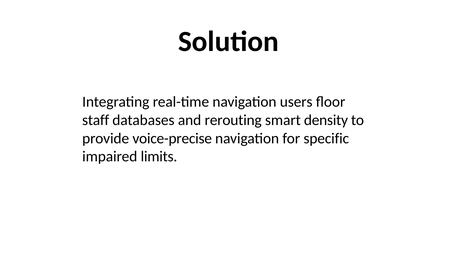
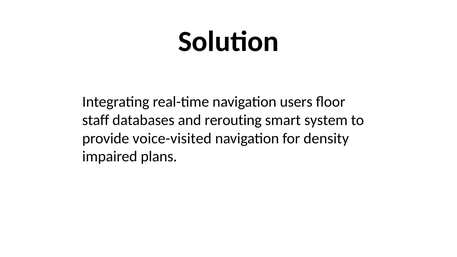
density: density -> system (326, 120)
voice-precise: voice-precise -> voice-visited (172, 138)
specific: specific -> density (326, 138)
limits: limits -> plans (159, 157)
